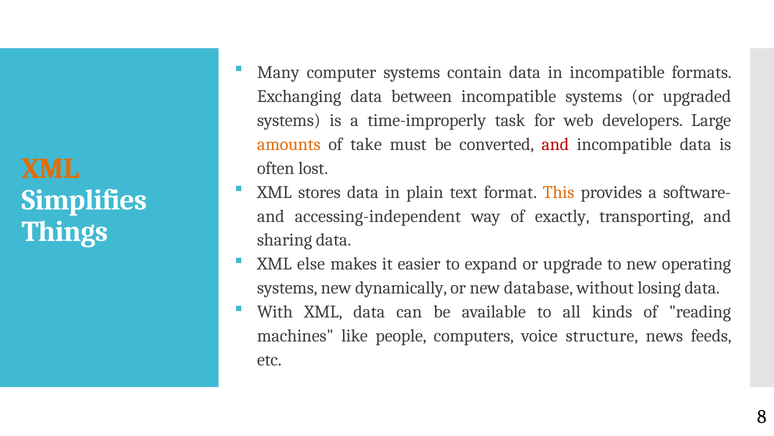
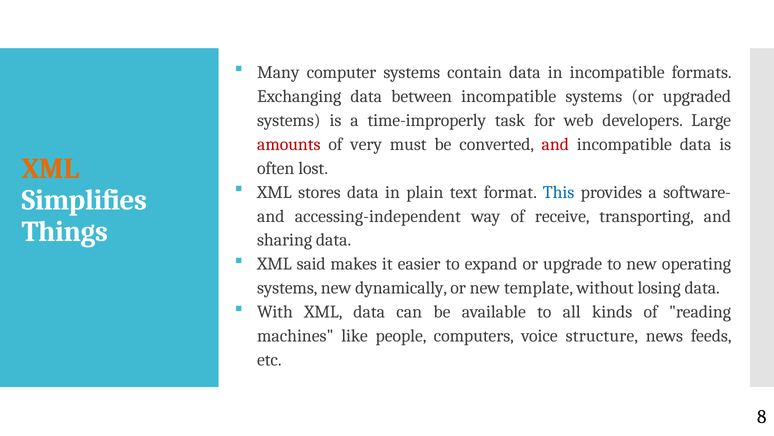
amounts colour: orange -> red (289, 144)
take: take -> very (366, 144)
This colour: orange -> blue (559, 192)
exactly: exactly -> receive (562, 216)
else: else -> said (311, 264)
database: database -> template (539, 288)
